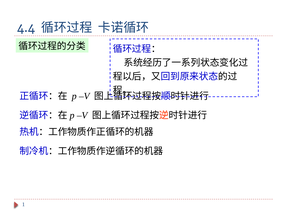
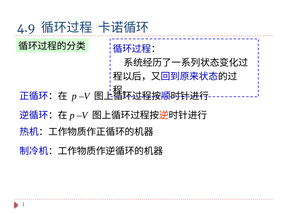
4.4: 4.4 -> 4.9 (26, 28)
